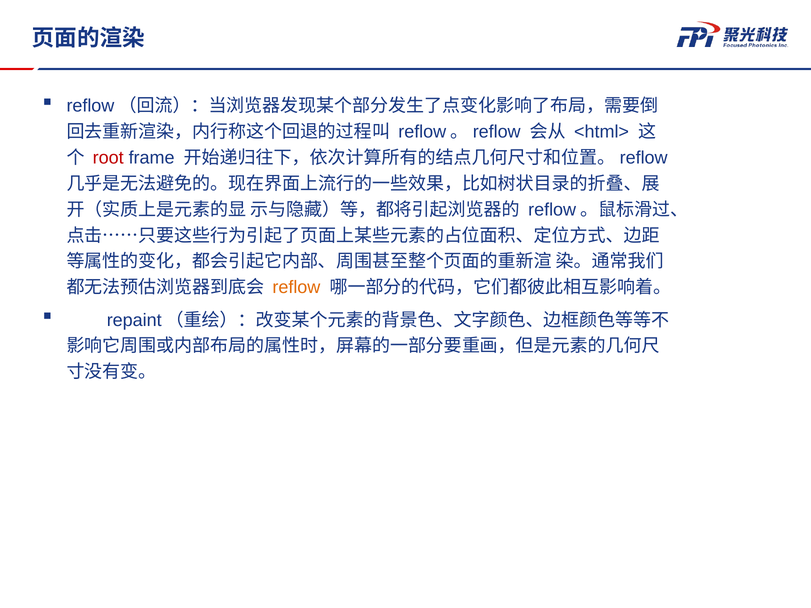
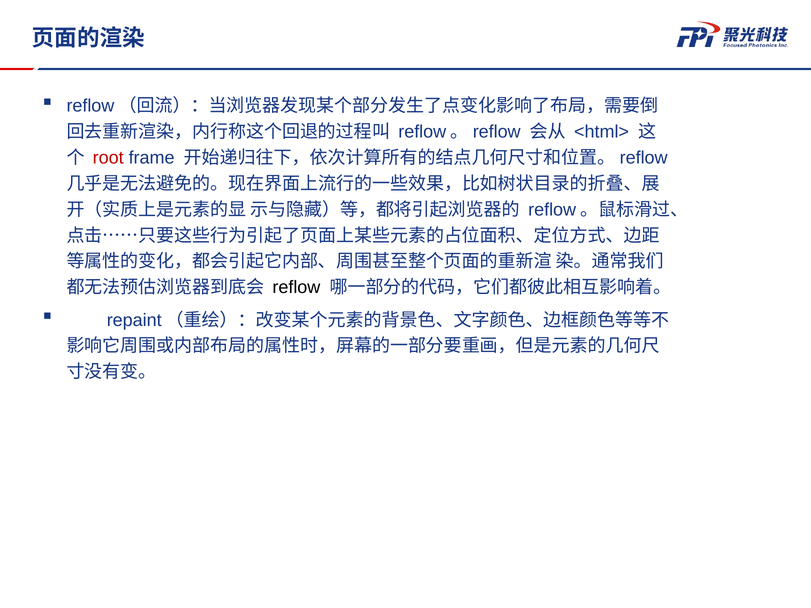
reflow colour: orange -> black (296, 288)
